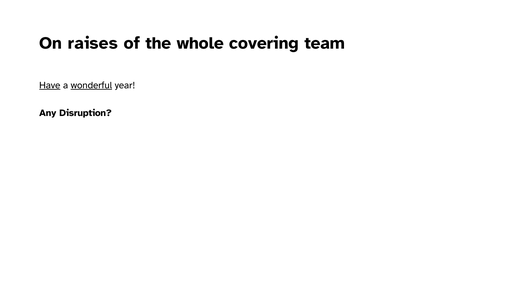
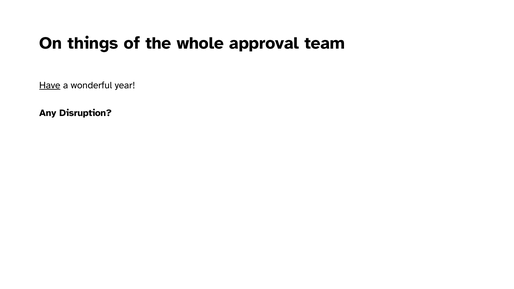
raises: raises -> things (93, 43)
covering: covering -> approval (264, 43)
wonderful underline: present -> none (91, 85)
